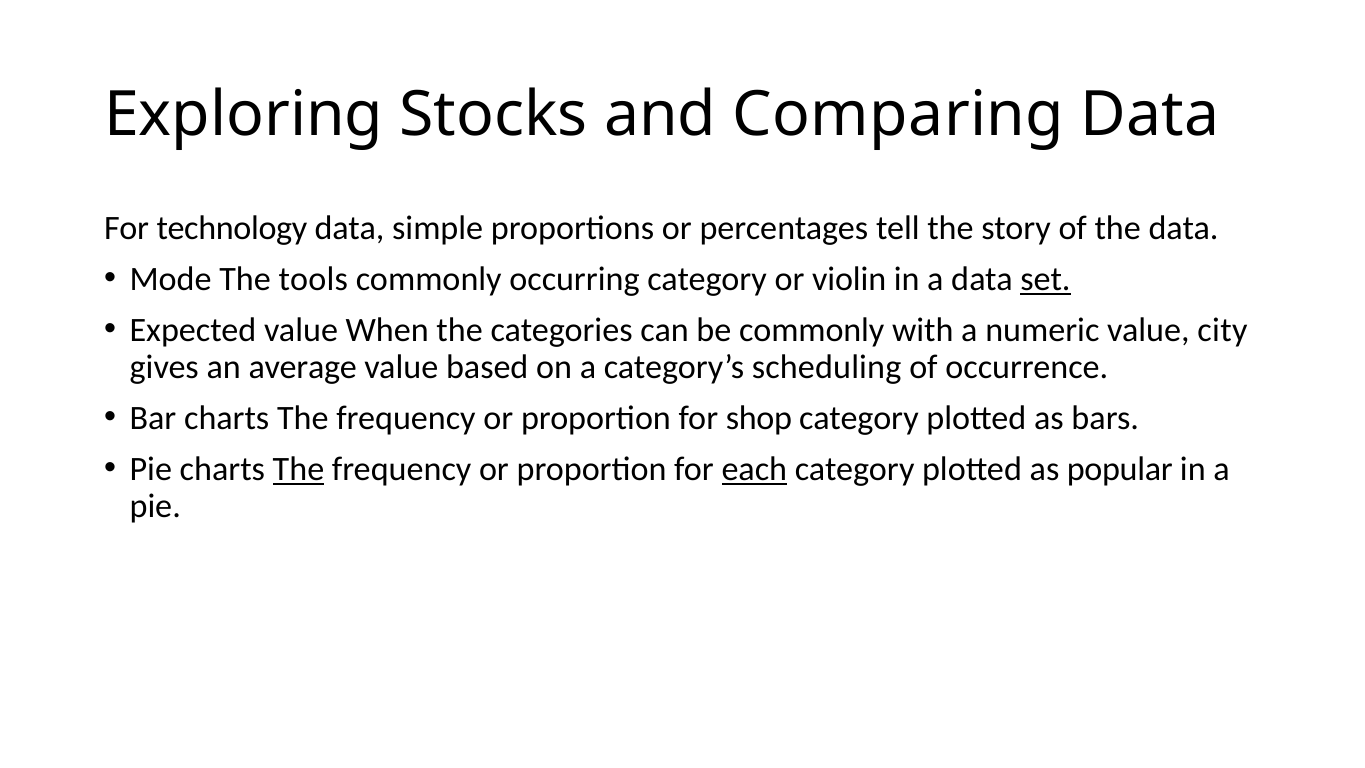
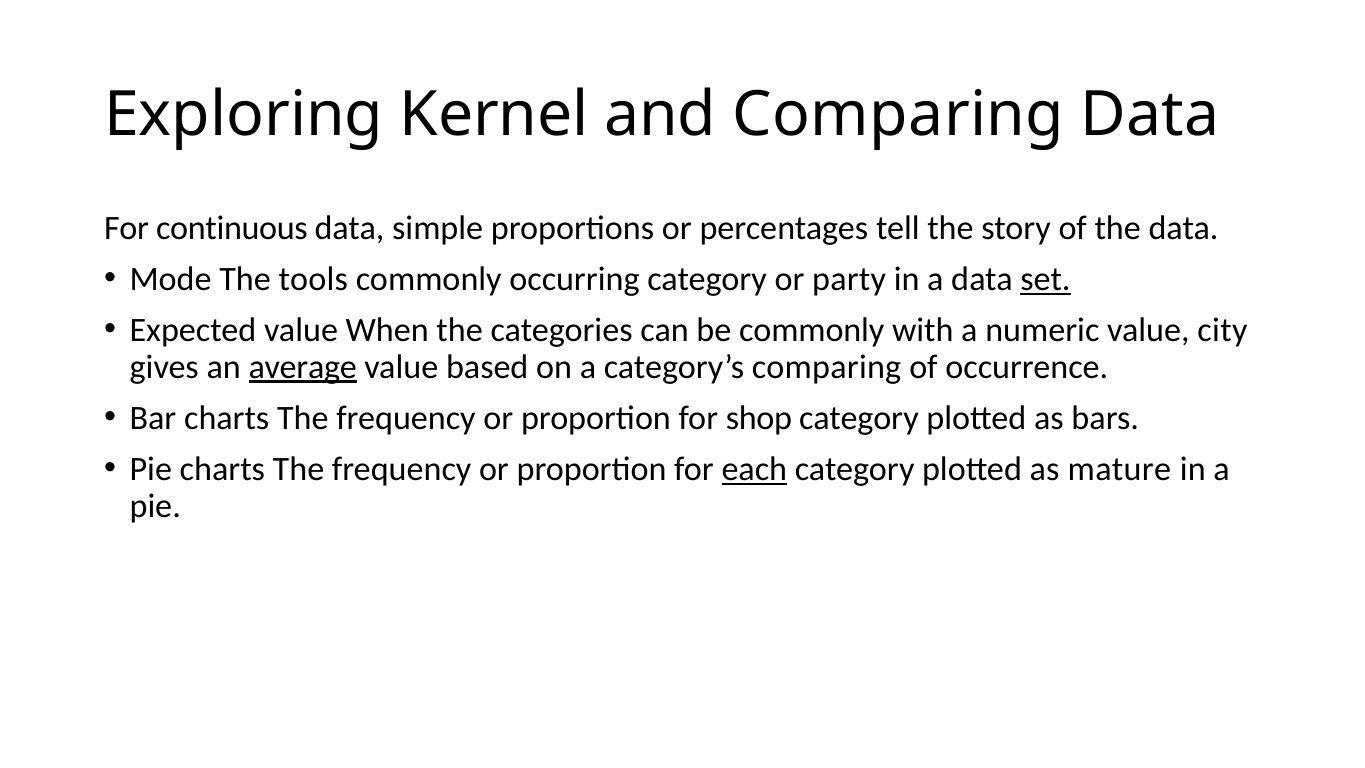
Stocks: Stocks -> Kernel (494, 115)
technology: technology -> continuous (232, 228)
violin: violin -> party (849, 279)
average underline: none -> present (303, 367)
category’s scheduling: scheduling -> comparing (827, 367)
The underline: present -> none (298, 469)
popular: popular -> mature (1119, 469)
